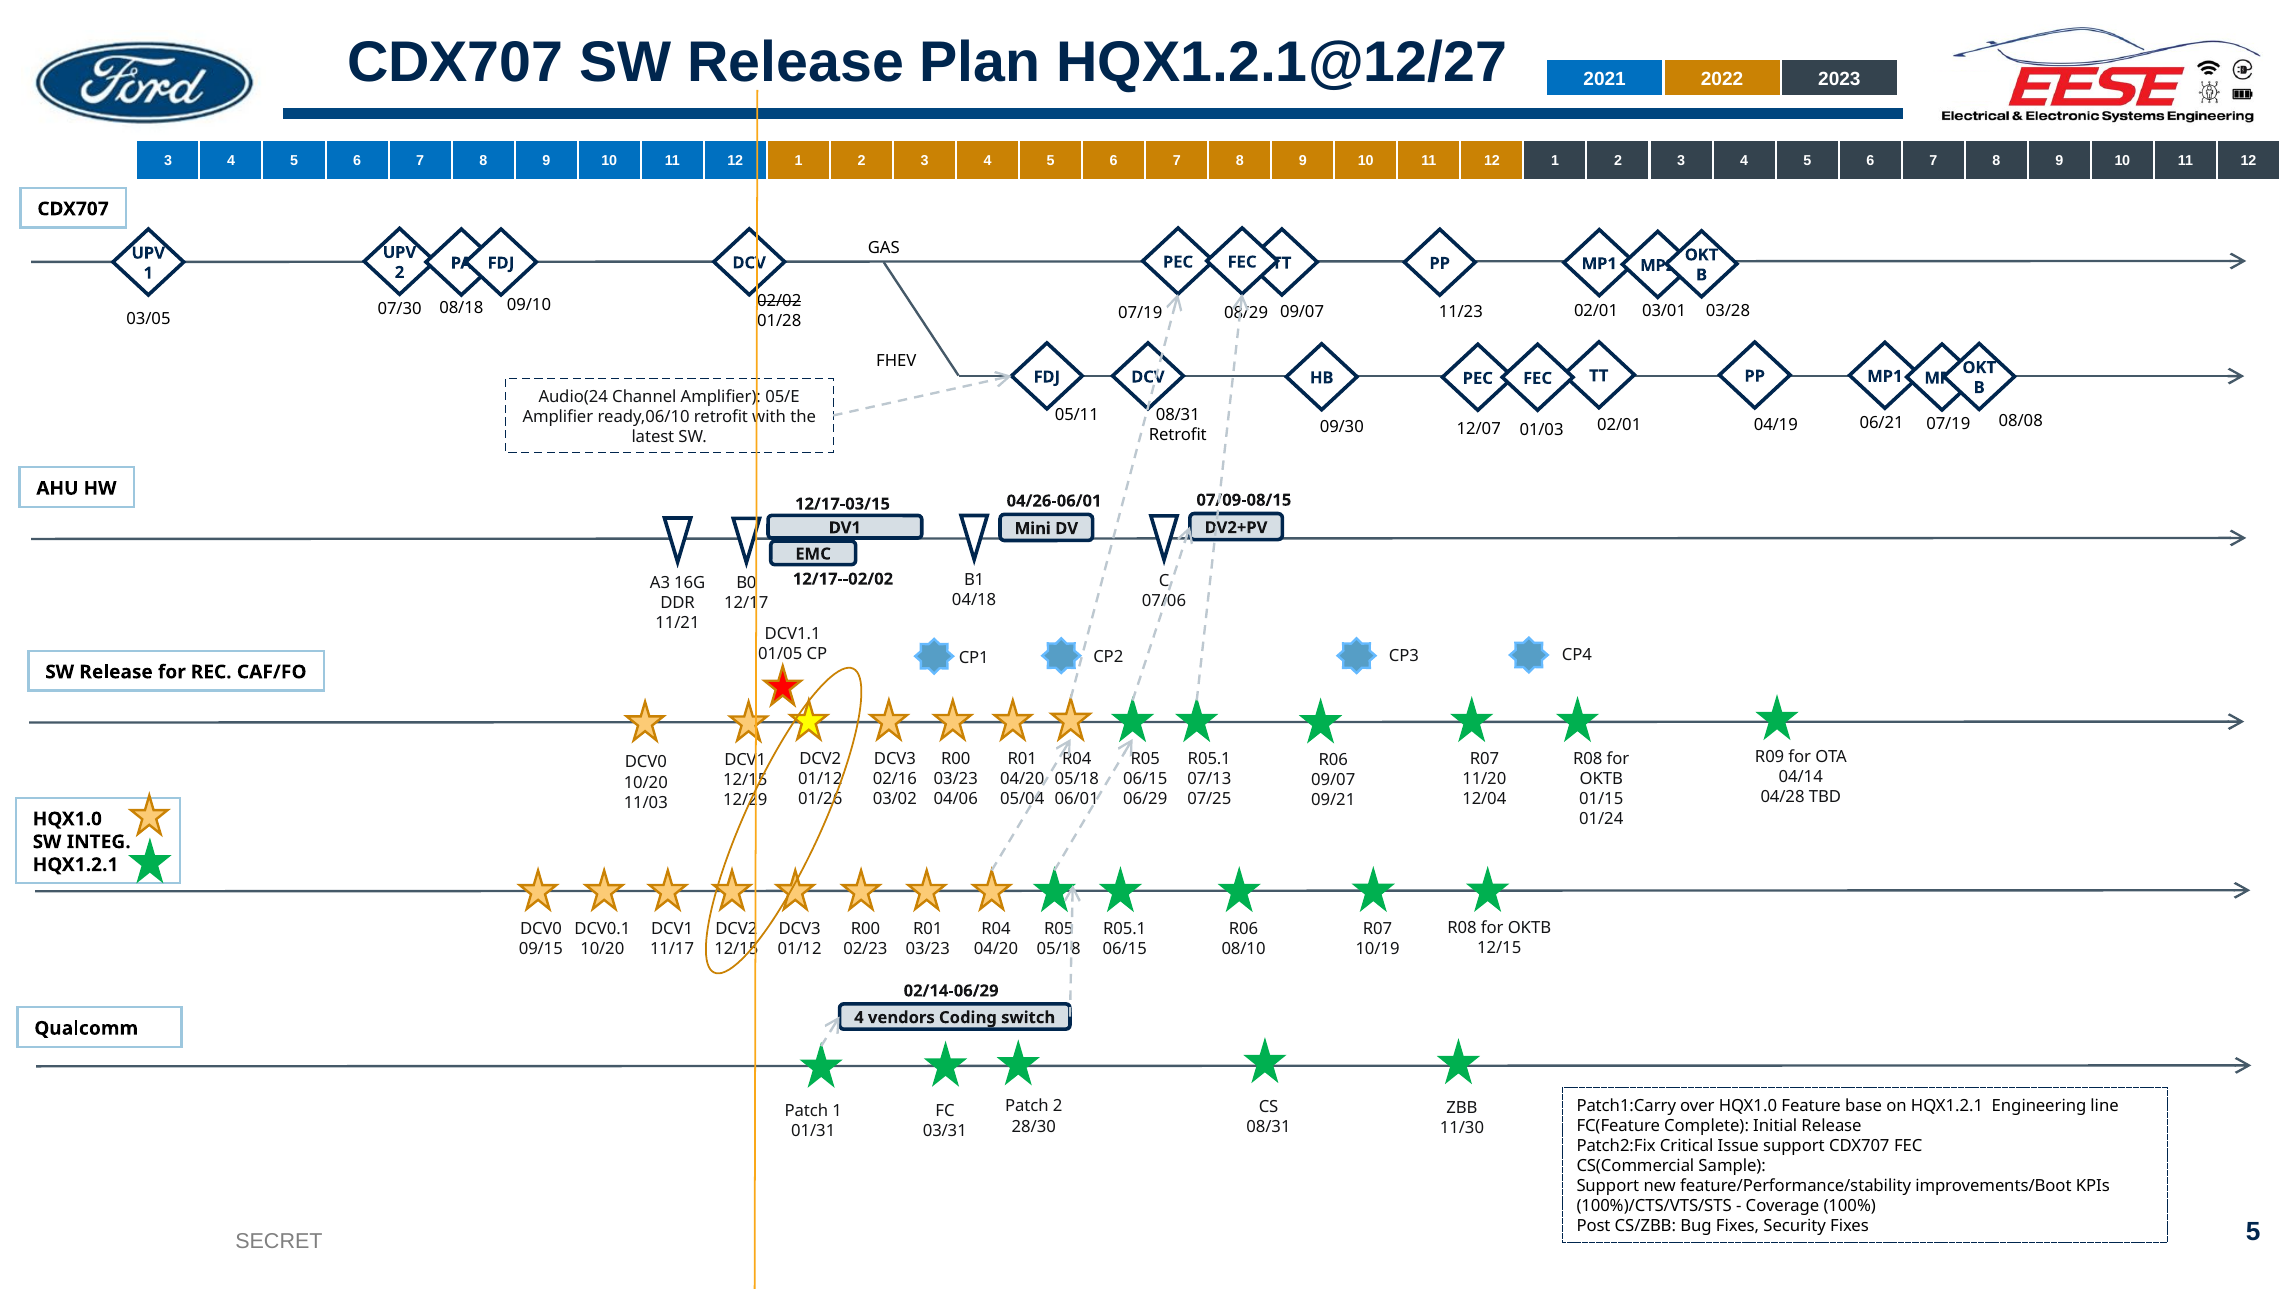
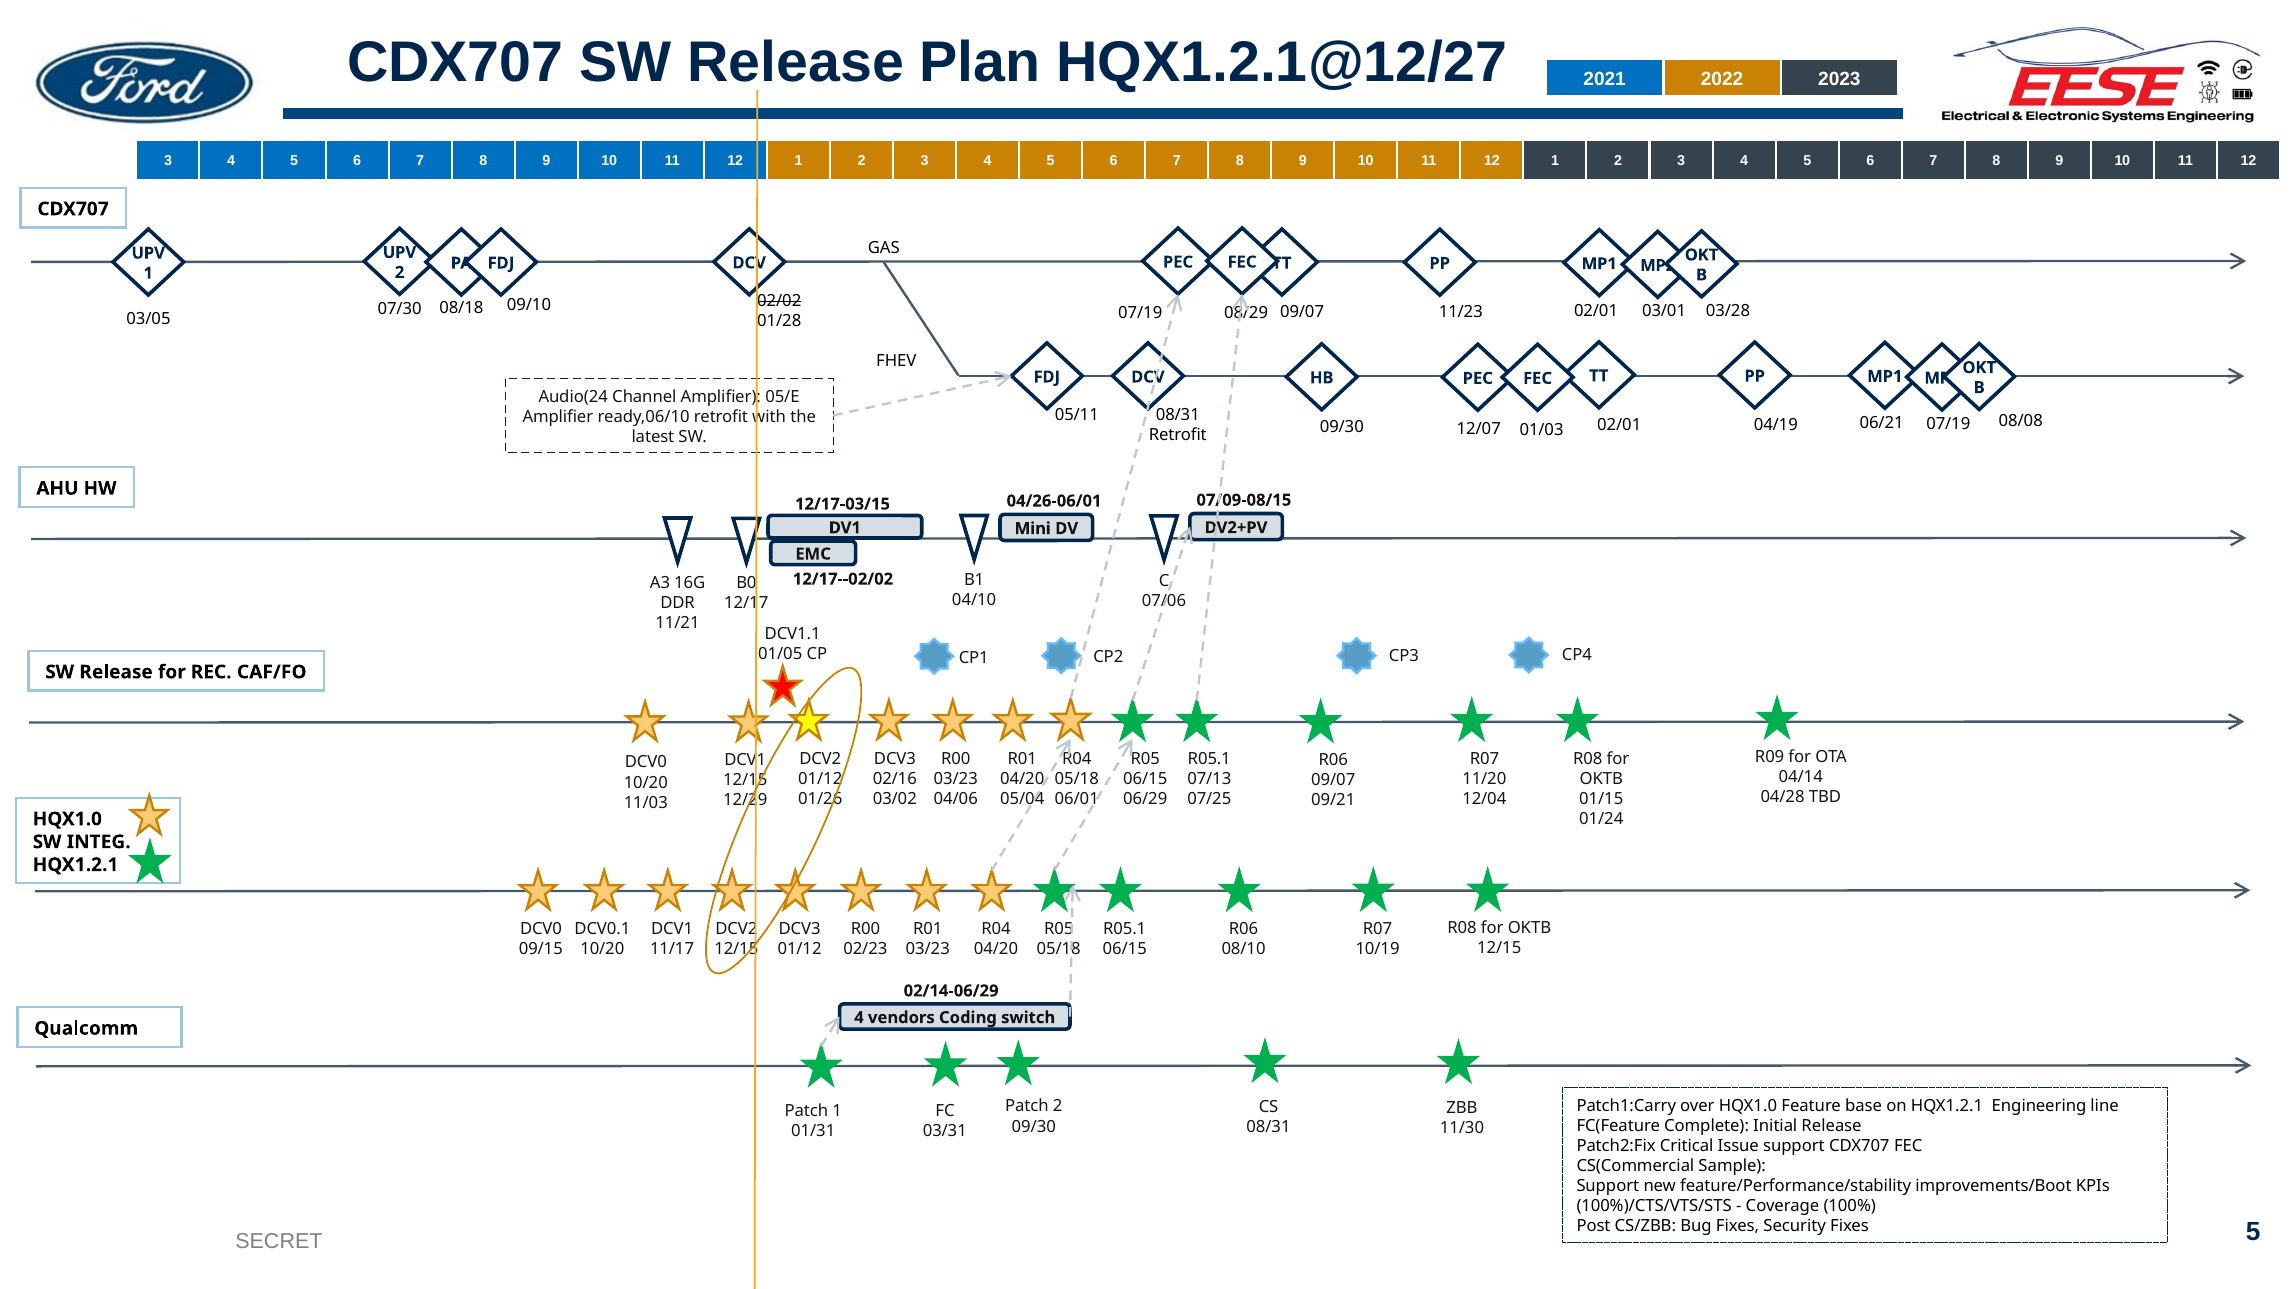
04/18: 04/18 -> 04/10 (974, 600)
28/30: 28/30 -> 09/30 (1034, 1126)
